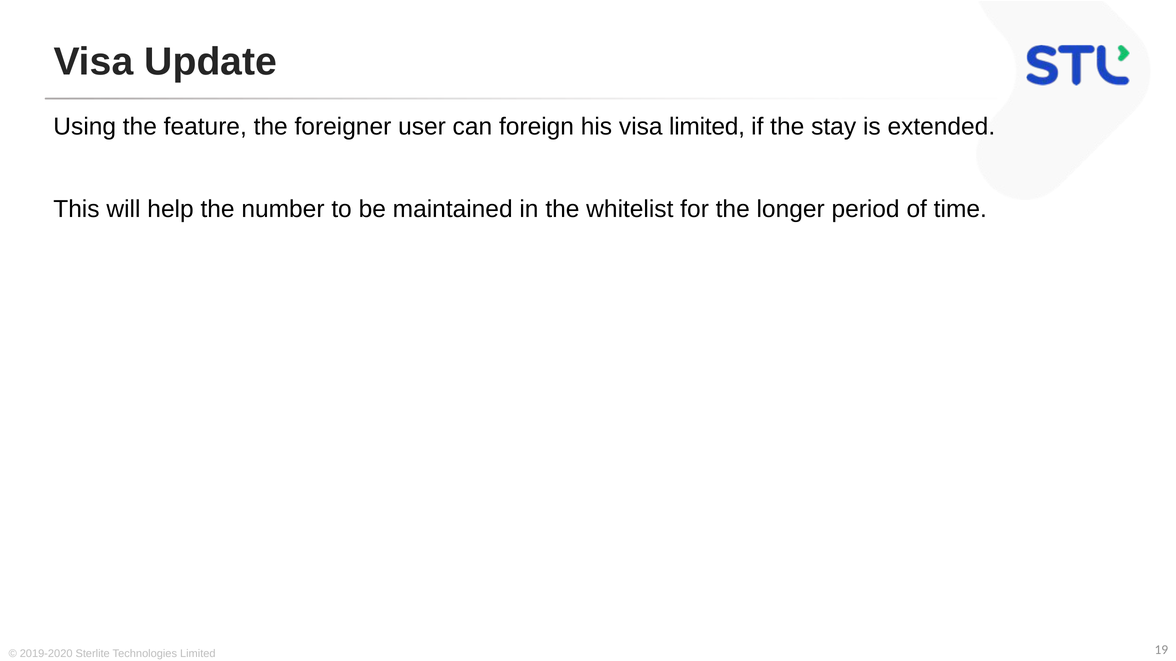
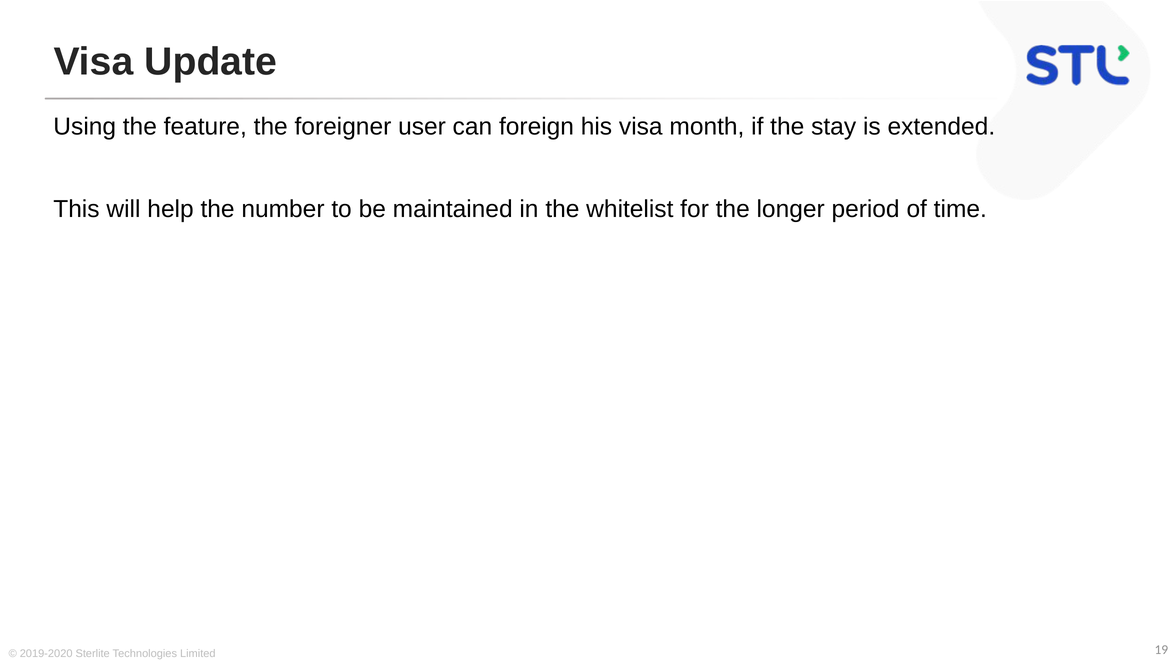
visa limited: limited -> month (707, 127)
